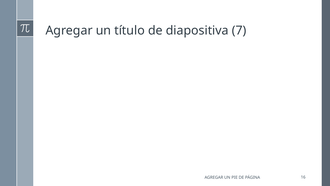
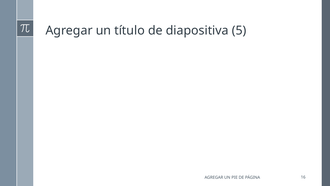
7: 7 -> 5 (239, 30)
